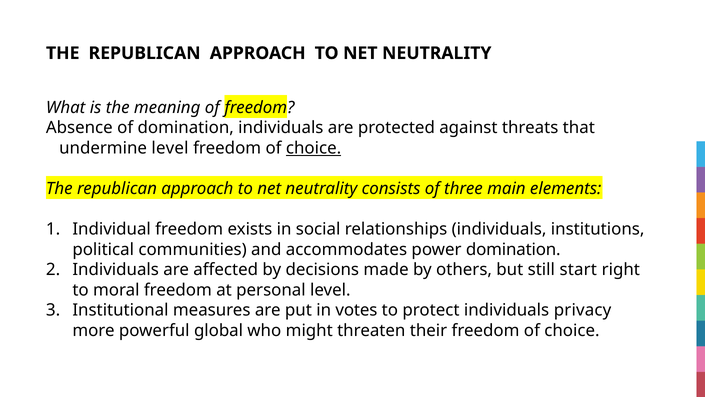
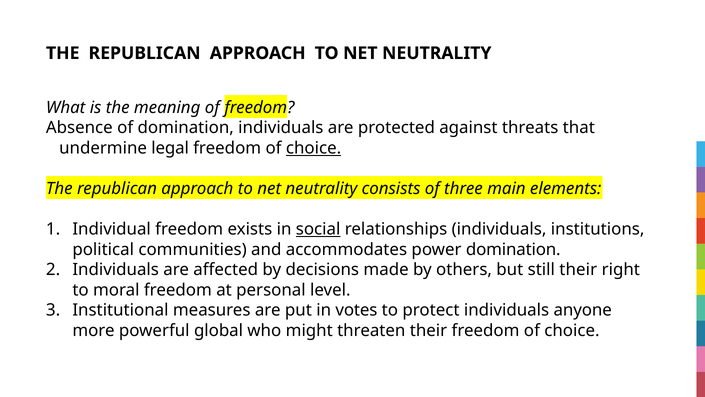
undermine level: level -> legal (170, 148)
social underline: none -> present (318, 229)
still start: start -> their (578, 269)
privacy: privacy -> anyone (583, 310)
